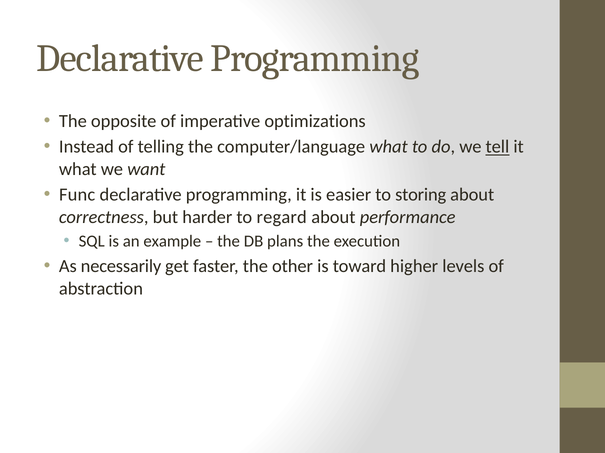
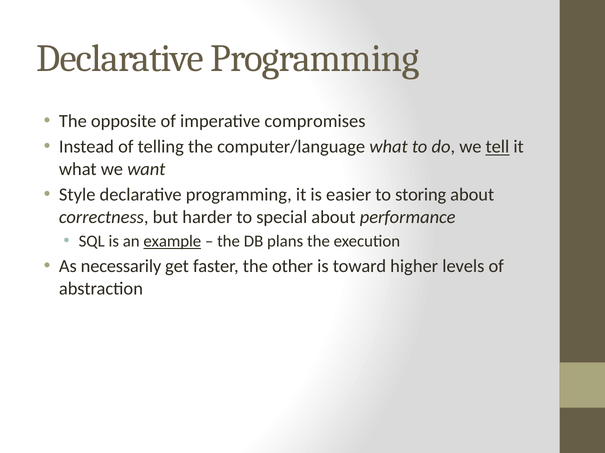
optimizations: optimizations -> compromises (315, 121)
Func: Func -> Style (77, 195)
regard: regard -> special (282, 217)
example underline: none -> present (172, 242)
